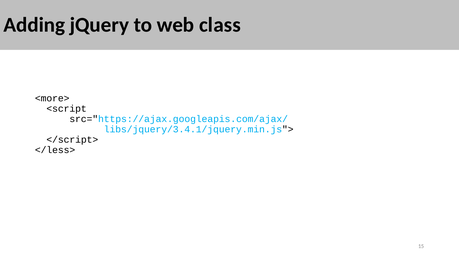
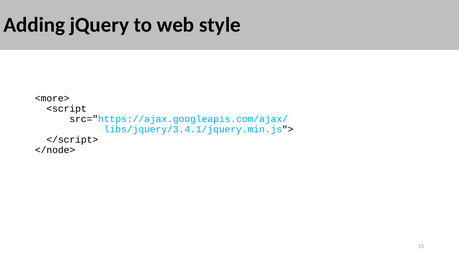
class: class -> style (220, 25)
</less>: </less> -> </node> (55, 150)
